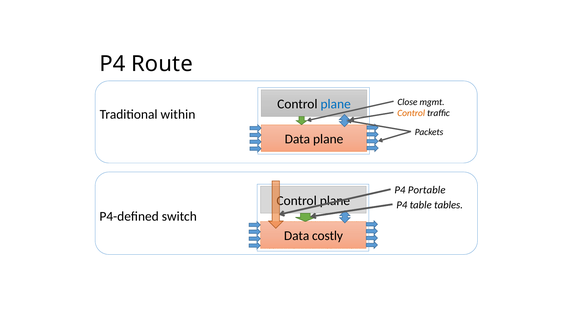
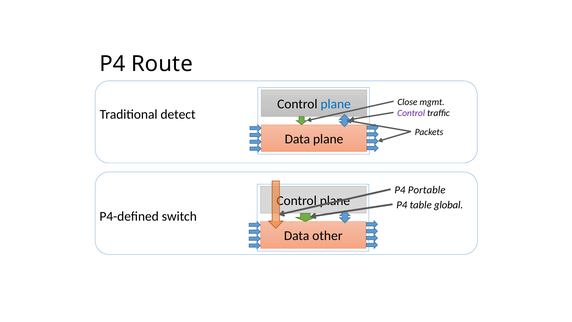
within: within -> detect (178, 114)
Control colour: orange -> purple (411, 113)
tables: tables -> global (449, 205)
costly: costly -> other (327, 236)
